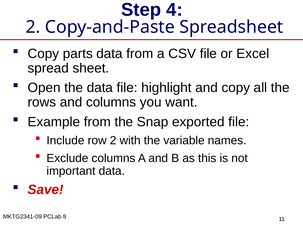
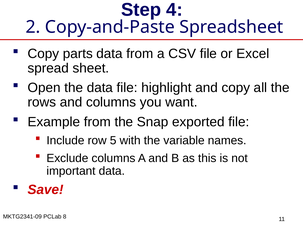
row 2: 2 -> 5 (113, 141)
